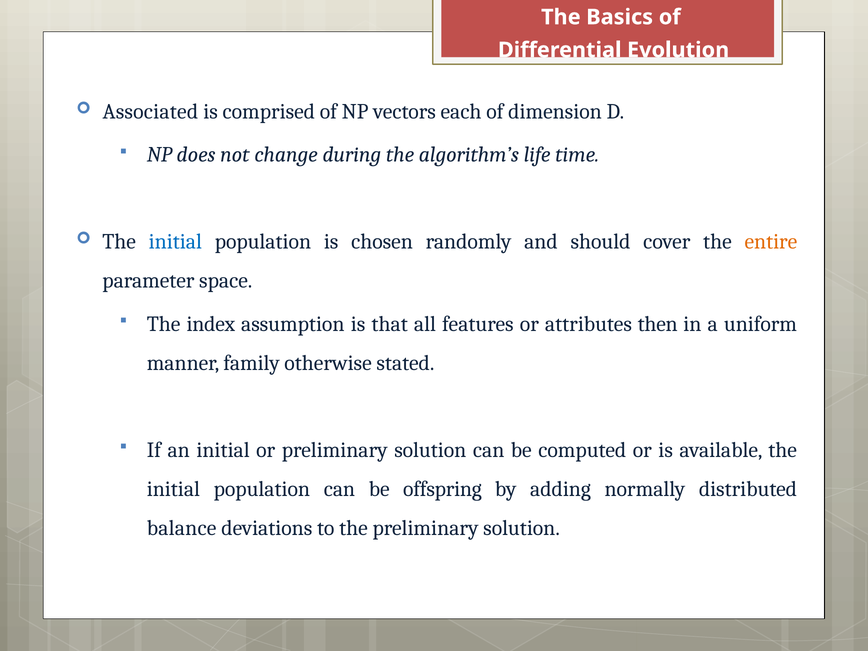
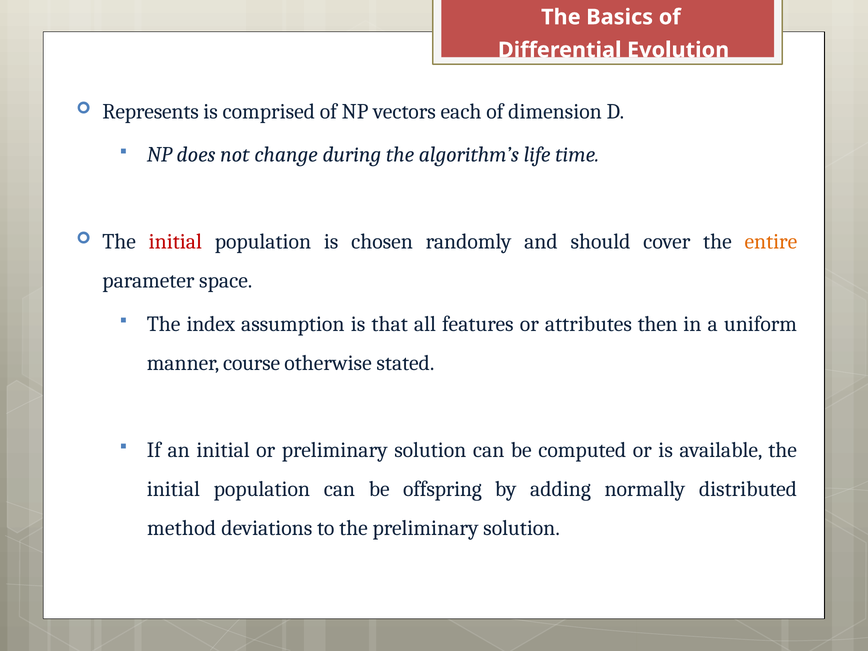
Associated: Associated -> Represents (151, 111)
initial colour: blue -> red (175, 242)
family: family -> course (252, 363)
balance: balance -> method (182, 528)
